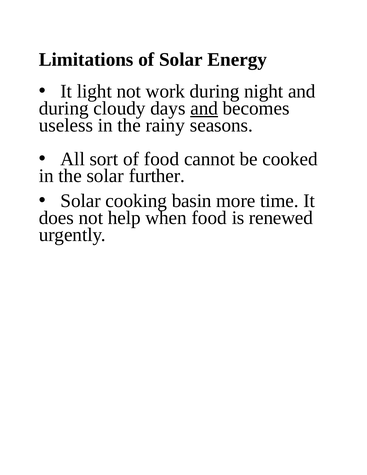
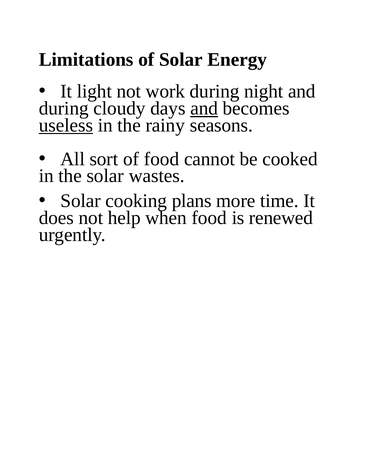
useless underline: none -> present (66, 125)
further: further -> wastes (157, 176)
basin: basin -> plans (192, 201)
